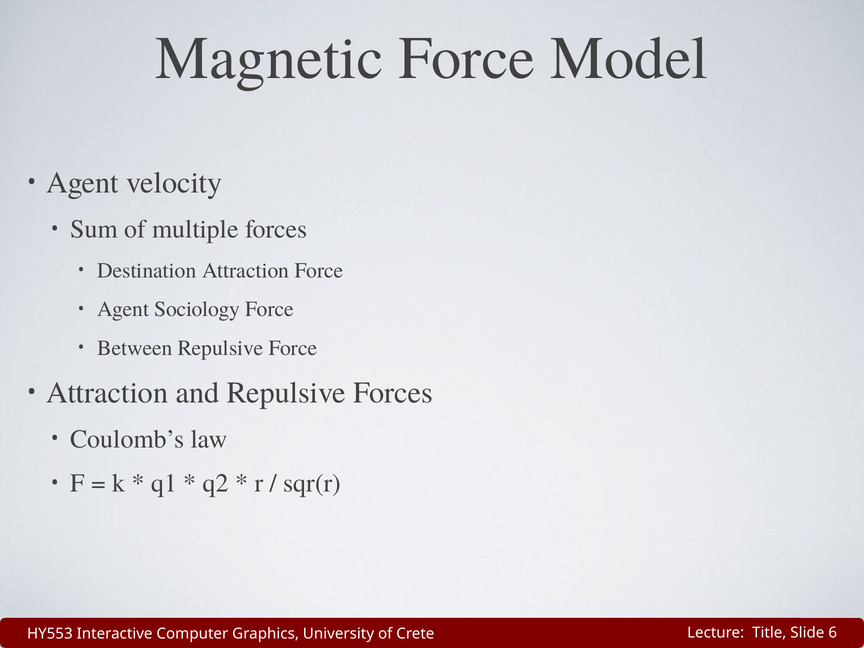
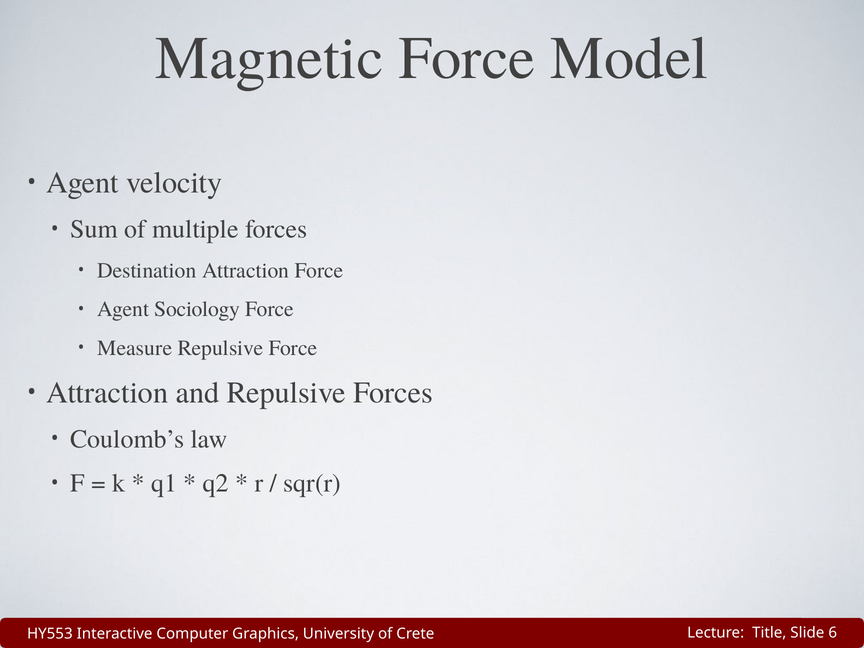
Between: Between -> Measure (135, 348)
